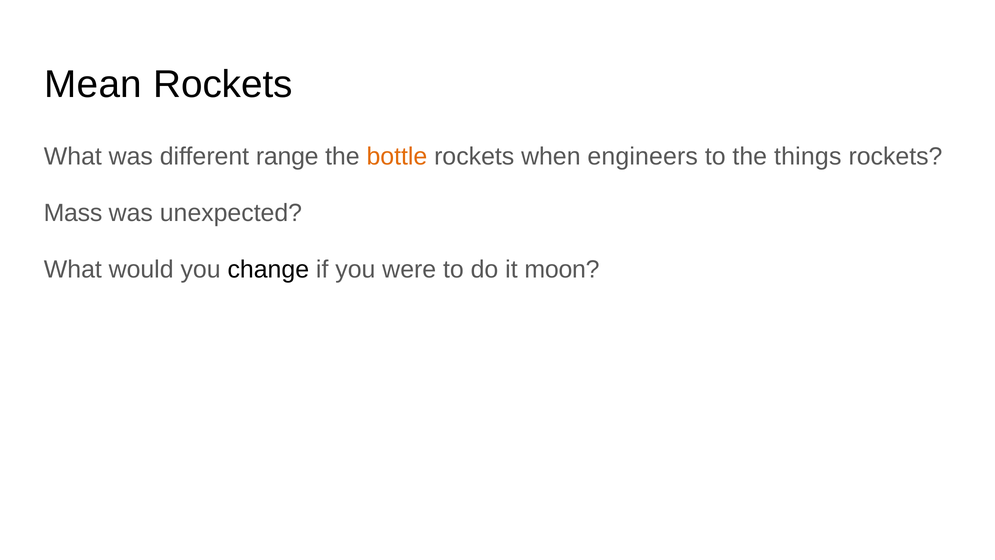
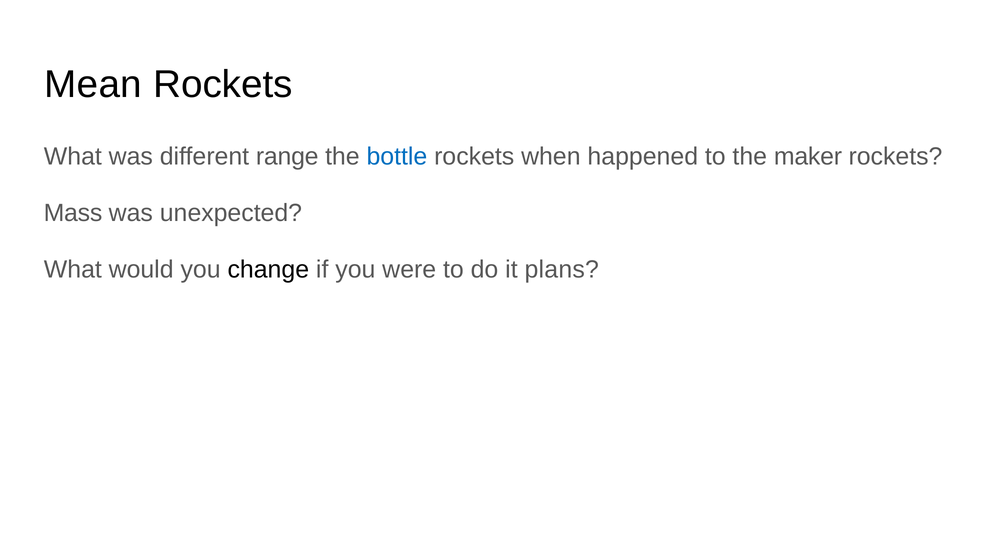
bottle colour: orange -> blue (397, 156)
engineers: engineers -> happened (643, 156)
things: things -> maker (808, 156)
moon: moon -> plans (562, 269)
